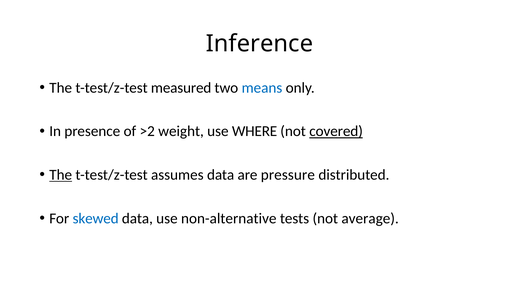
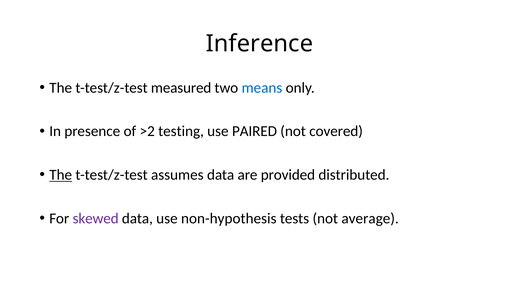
weight: weight -> testing (181, 131)
WHERE: WHERE -> PAIRED (255, 131)
covered underline: present -> none (336, 131)
pressure: pressure -> provided (288, 175)
skewed colour: blue -> purple (96, 218)
non-alternative: non-alternative -> non-hypothesis (229, 218)
